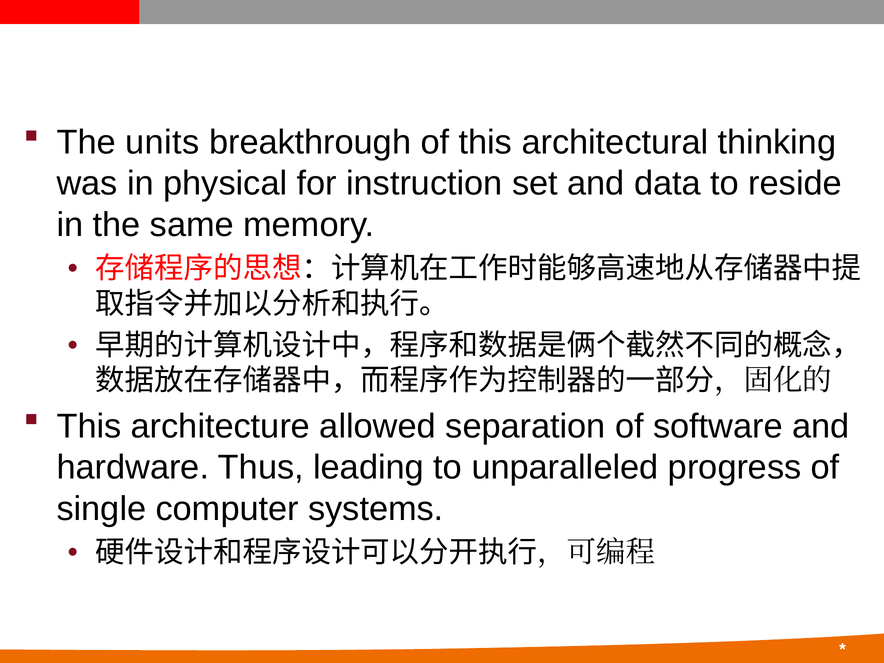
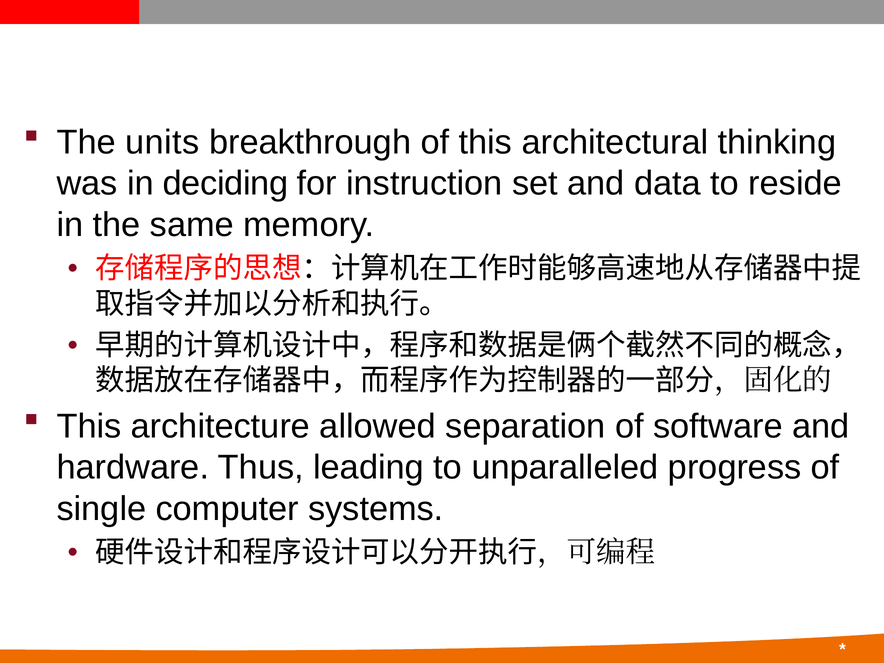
physical: physical -> deciding (225, 184)
